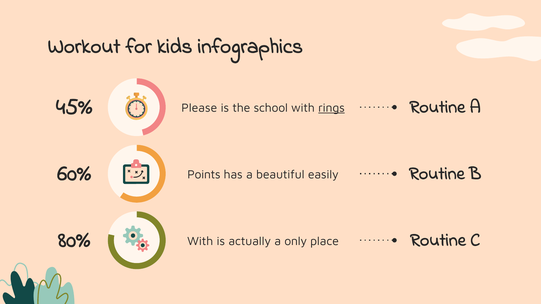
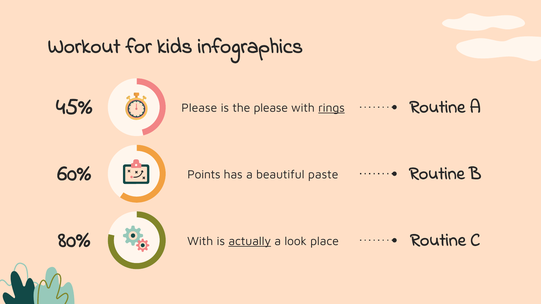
the school: school -> please (271, 108)
easily: easily -> paste (323, 175)
actually underline: none -> present (250, 241)
only: only -> look (296, 241)
